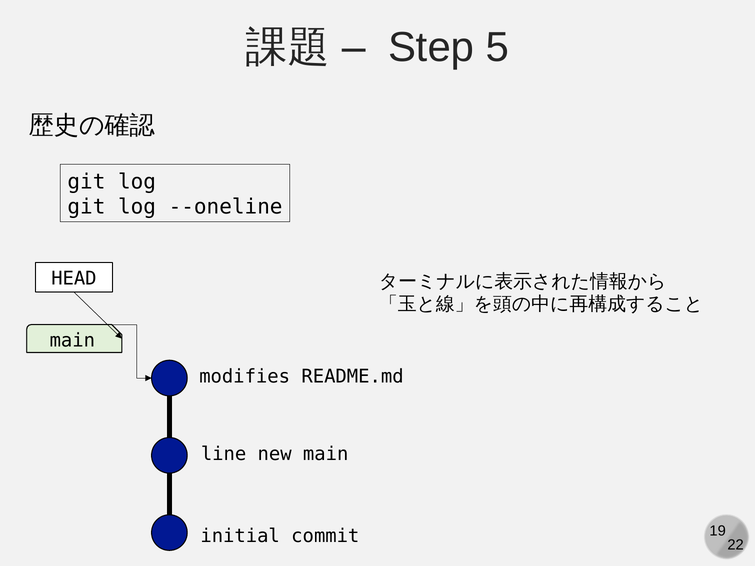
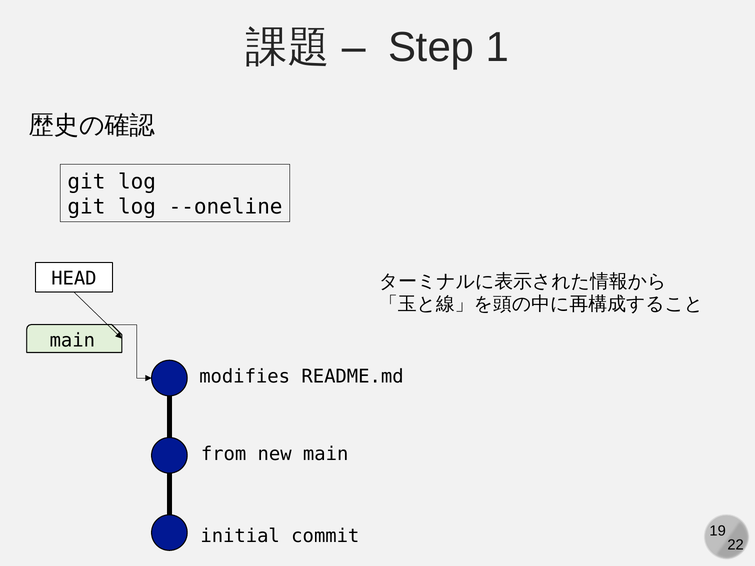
5: 5 -> 1 (497, 48)
line: line -> from (224, 454)
